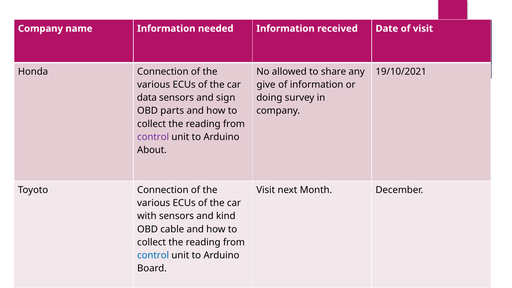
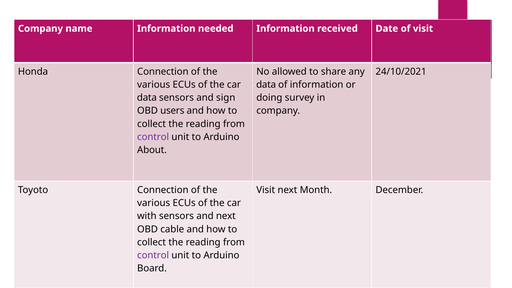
19/10/2021: 19/10/2021 -> 24/10/2021 (401, 72)
give: give -> data (266, 85)
parts: parts -> users (172, 111)
and kind: kind -> next (226, 216)
control colour: blue -> purple (153, 255)
